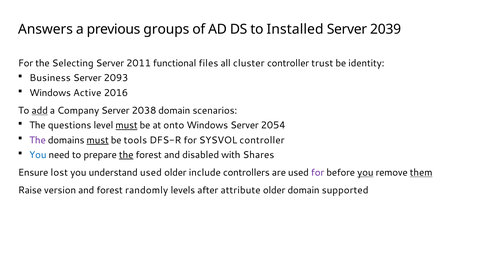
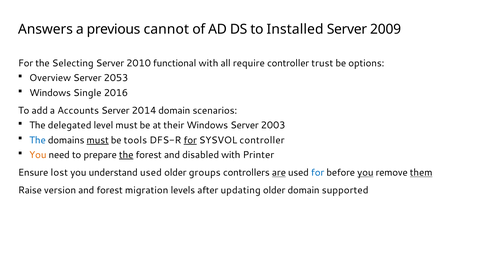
groups: groups -> cannot (166, 29)
2039: 2039 -> 2009 (386, 29)
2011: 2011 -> 2010 (139, 63)
functional files: files -> with (209, 63)
cluster: cluster -> require (249, 63)
identity: identity -> options (366, 63)
Business: Business -> Overview (50, 78)
2093: 2093 -> 2053 (116, 78)
Active: Active -> Single (87, 93)
add underline: present -> none (40, 111)
Company: Company -> Accounts (78, 111)
2038: 2038 -> 2014 (144, 111)
questions: questions -> delegated (70, 125)
must underline: present -> none (127, 125)
onto: onto -> their (174, 125)
2054: 2054 -> 2003 (273, 125)
The colour: purple -> blue (38, 140)
for underline: none -> present (190, 140)
You colour: blue -> orange (38, 155)
Shares: Shares -> Printer (258, 155)
include: include -> groups (205, 173)
are underline: none -> present (279, 173)
for colour: purple -> blue (318, 173)
randomly: randomly -> migration (147, 190)
attribute: attribute -> updating (241, 190)
